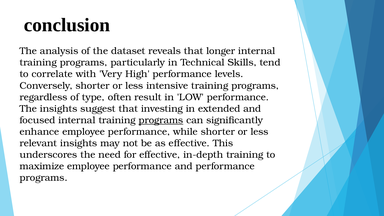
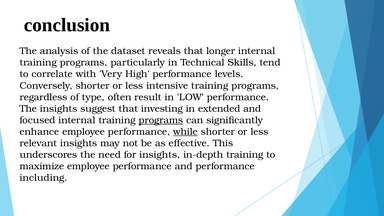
while underline: none -> present (185, 132)
for effective: effective -> insights (160, 155)
programs: programs -> including (44, 178)
